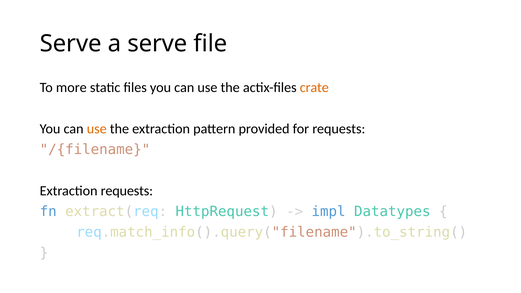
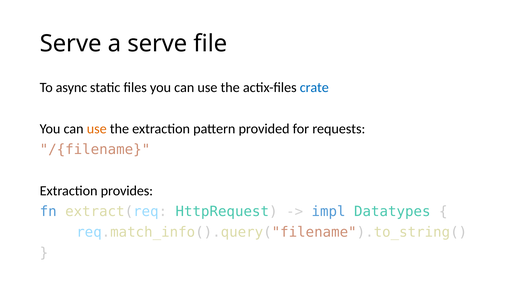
more: more -> async (71, 87)
crate colour: orange -> blue (314, 87)
Extraction requests: requests -> provides (127, 191)
